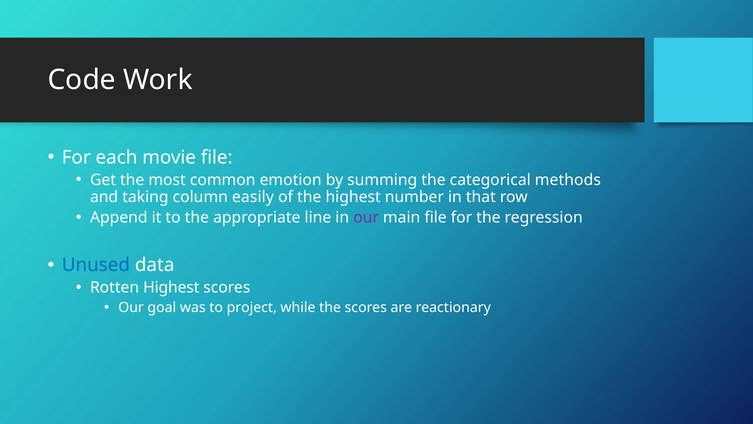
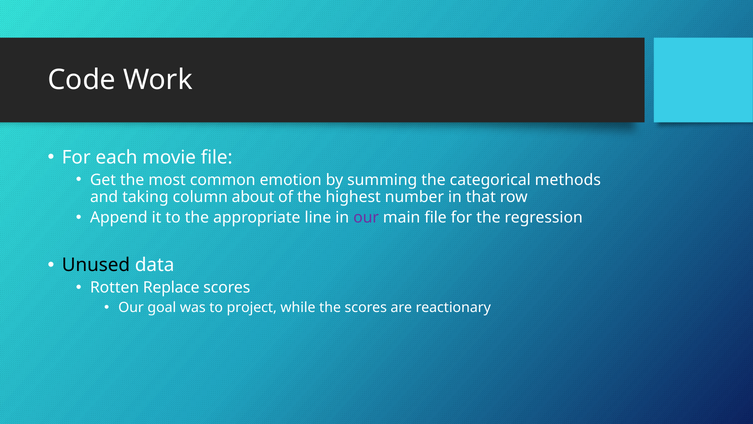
easily: easily -> about (253, 197)
Unused colour: blue -> black (96, 265)
Rotten Highest: Highest -> Replace (171, 287)
